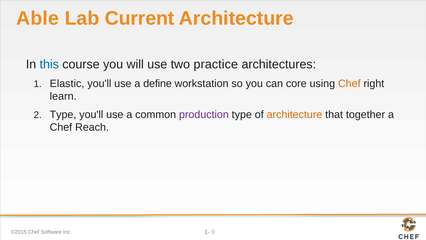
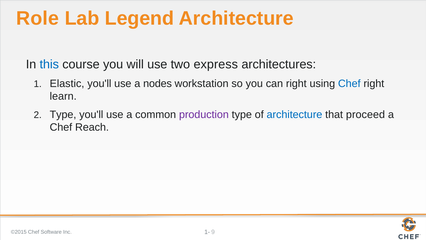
Able: Able -> Role (38, 18)
Current: Current -> Legend (139, 18)
practice: practice -> express (216, 64)
define: define -> nodes (158, 83)
can core: core -> right (296, 83)
Chef colour: orange -> blue (349, 83)
architecture colour: orange -> blue (294, 114)
together: together -> proceed (365, 114)
